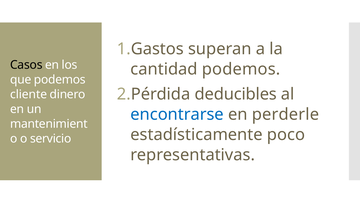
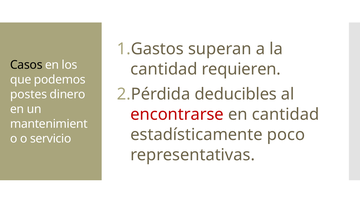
cantidad podemos: podemos -> requieren (241, 69)
cliente: cliente -> postes (29, 94)
encontrarse colour: blue -> red (177, 114)
en perderle: perderle -> cantidad (286, 114)
